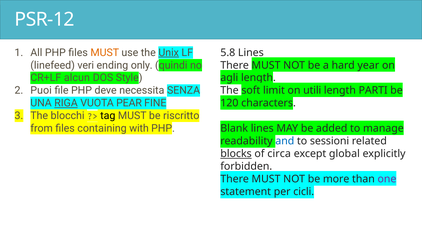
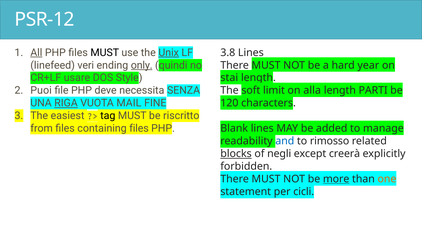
All underline: none -> present (36, 53)
MUST colour: orange -> black (105, 53)
5.8: 5.8 -> 3.8 (228, 53)
only underline: none -> present (142, 65)
alcun: alcun -> usare (77, 78)
agli: agli -> stai (229, 78)
utili: utili -> alla (312, 91)
PEAR: PEAR -> MAIL (129, 103)
blocchi: blocchi -> easiest (68, 116)
containing with: with -> files (139, 129)
sessioni: sessioni -> rimosso (330, 141)
circa: circa -> negli (279, 154)
global: global -> creerà (344, 154)
more underline: none -> present (336, 179)
one colour: purple -> orange (387, 179)
